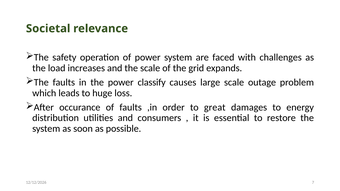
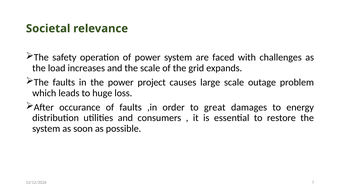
classify: classify -> project (152, 82)
